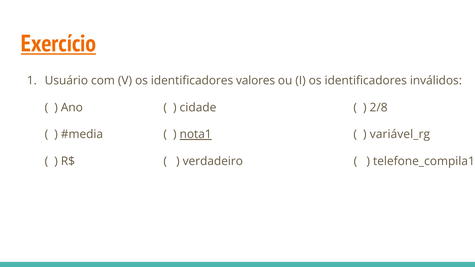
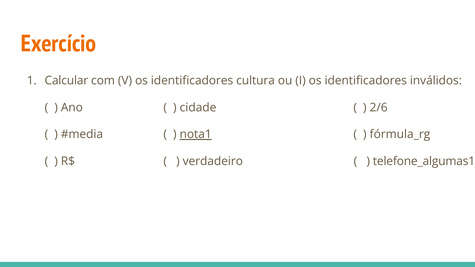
Exercício underline: present -> none (59, 44)
Usuário: Usuário -> Calcular (66, 81)
valores: valores -> cultura (256, 81)
2/8: 2/8 -> 2/6 (379, 108)
variável_rg: variável_rg -> fórmula_rg (400, 134)
telefone_compila1: telefone_compila1 -> telefone_algumas1 (424, 161)
